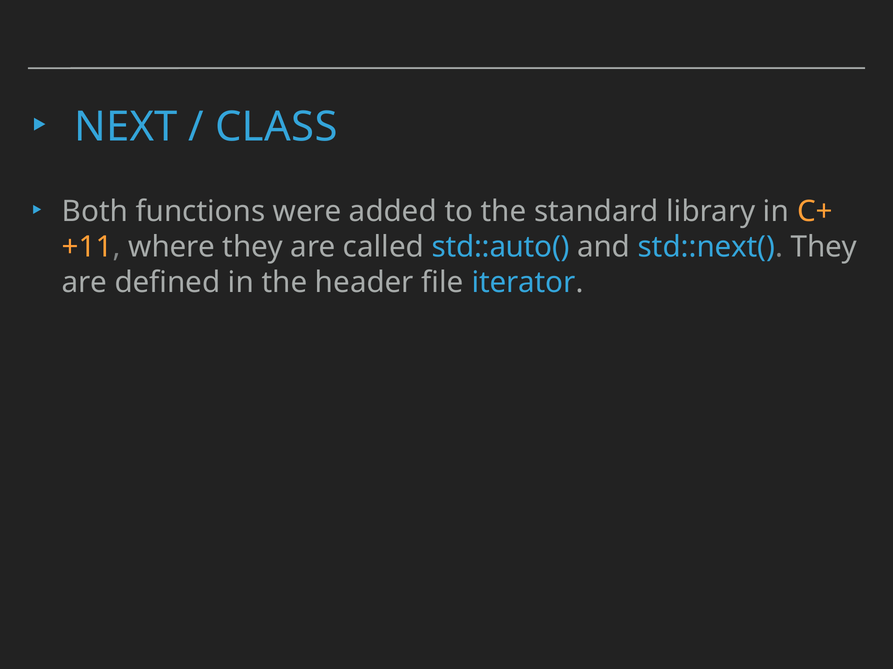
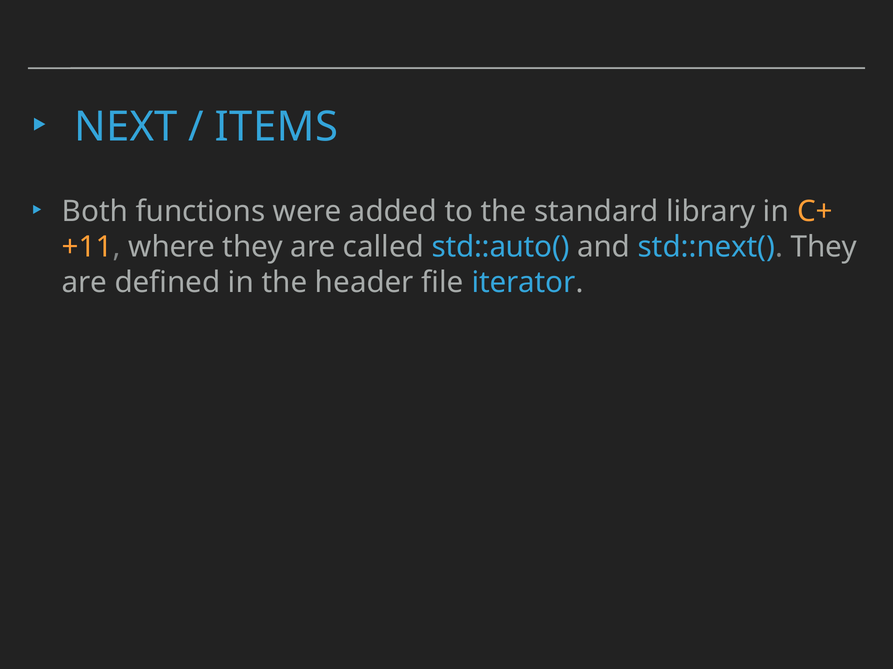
CLASS: CLASS -> ITEMS (276, 127)
